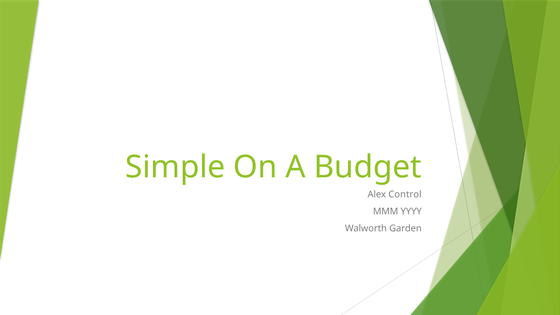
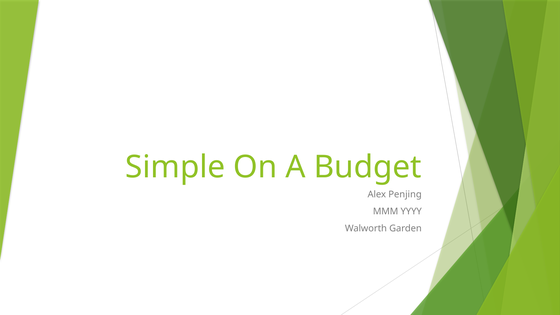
Control: Control -> Penjing (405, 194)
